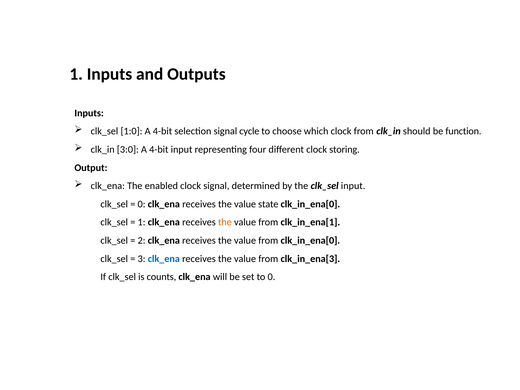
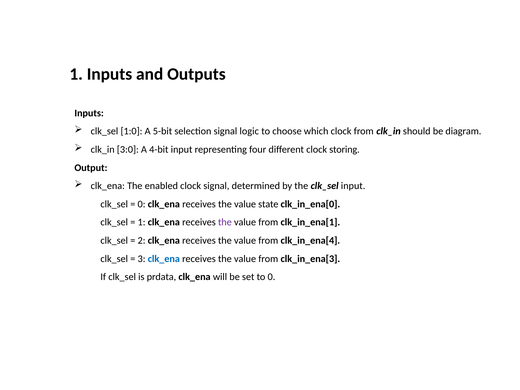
1:0 A 4-bit: 4-bit -> 5-bit (163, 131)
cycle: cycle -> logic (249, 131)
function: function -> diagram (463, 131)
the colour: orange -> purple (225, 222)
from clk_in_ena[0: clk_in_ena[0 -> clk_in_ena[4 (310, 241)
counts: counts -> prdata (161, 277)
